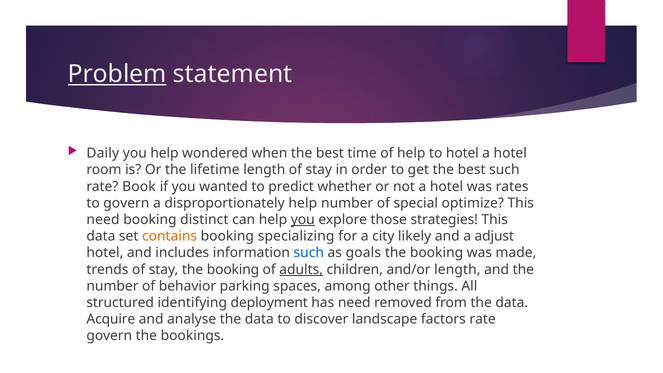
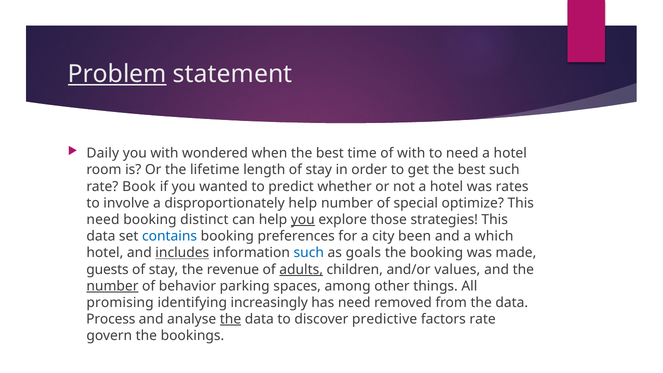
you help: help -> with (164, 153)
of help: help -> with (411, 153)
to hotel: hotel -> need (462, 153)
to govern: govern -> involve (126, 203)
contains colour: orange -> blue (170, 236)
specializing: specializing -> preferences (296, 236)
likely: likely -> been (415, 236)
adjust: adjust -> which (494, 236)
includes underline: none -> present (182, 253)
trends: trends -> guests (107, 269)
stay the booking: booking -> revenue (233, 269)
and/or length: length -> values (457, 269)
number underline: none -> present (112, 286)
structured: structured -> promising (120, 303)
deployment: deployment -> increasingly (269, 303)
Acquire: Acquire -> Process (111, 319)
the underline: none -> present (231, 319)
landscape: landscape -> predictive (385, 319)
